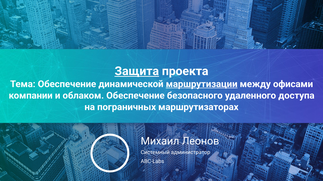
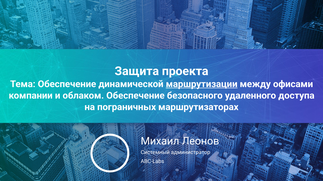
Защита underline: present -> none (137, 71)
